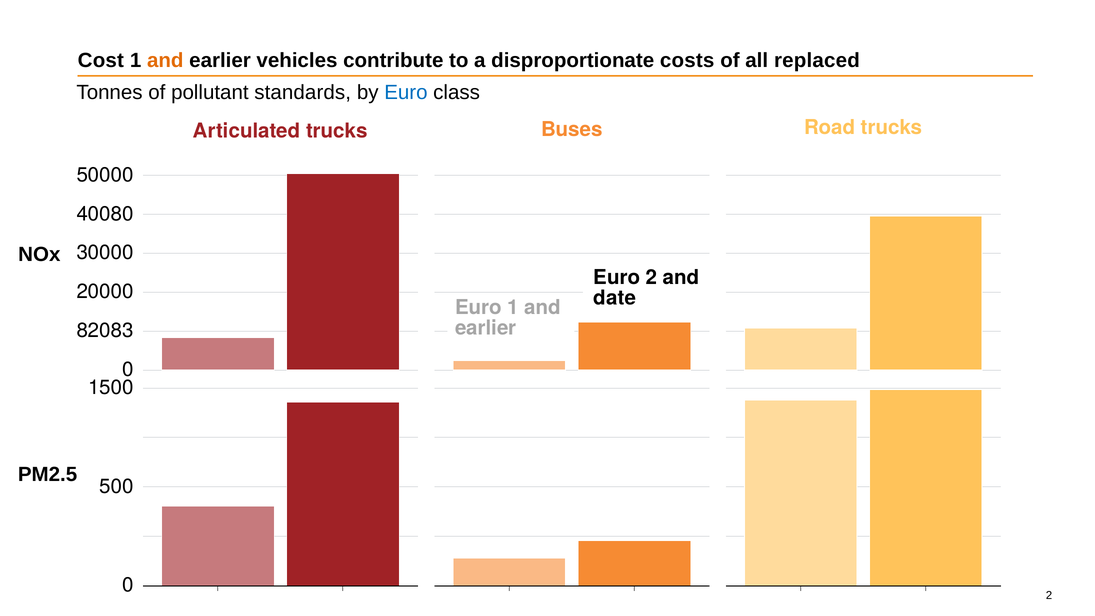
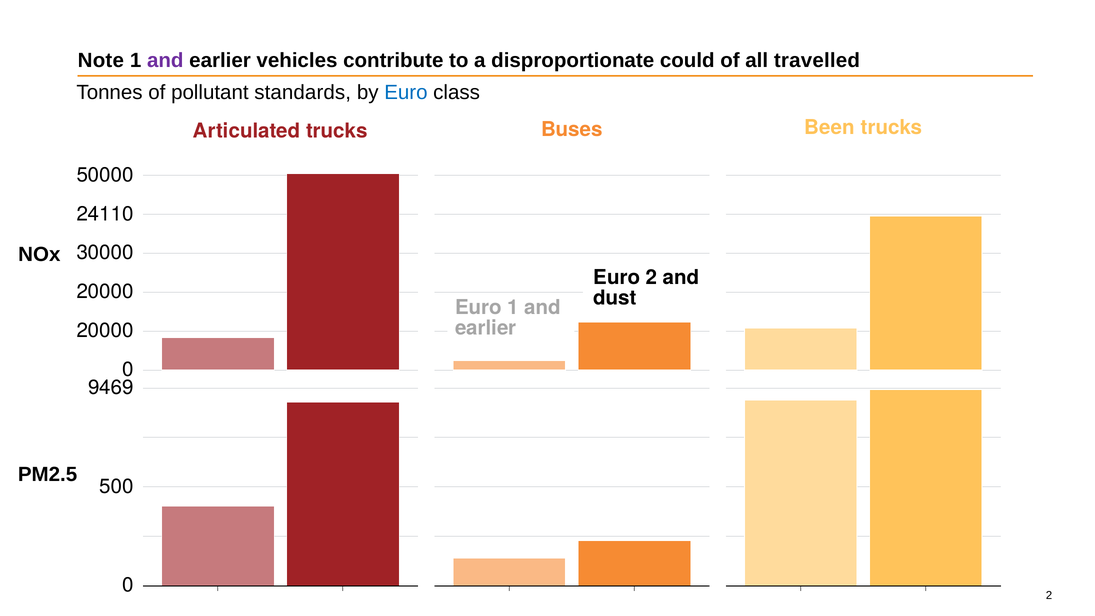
Cost: Cost -> Note (101, 61)
and colour: orange -> purple (165, 61)
costs: costs -> could (687, 61)
replaced: replaced -> travelled (817, 61)
Road: Road -> Been (830, 127)
40080: 40080 -> 24110 (105, 214)
date: date -> dust (615, 298)
82083: 82083 -> 20000 (105, 330)
1500: 1500 -> 9469 (111, 387)
